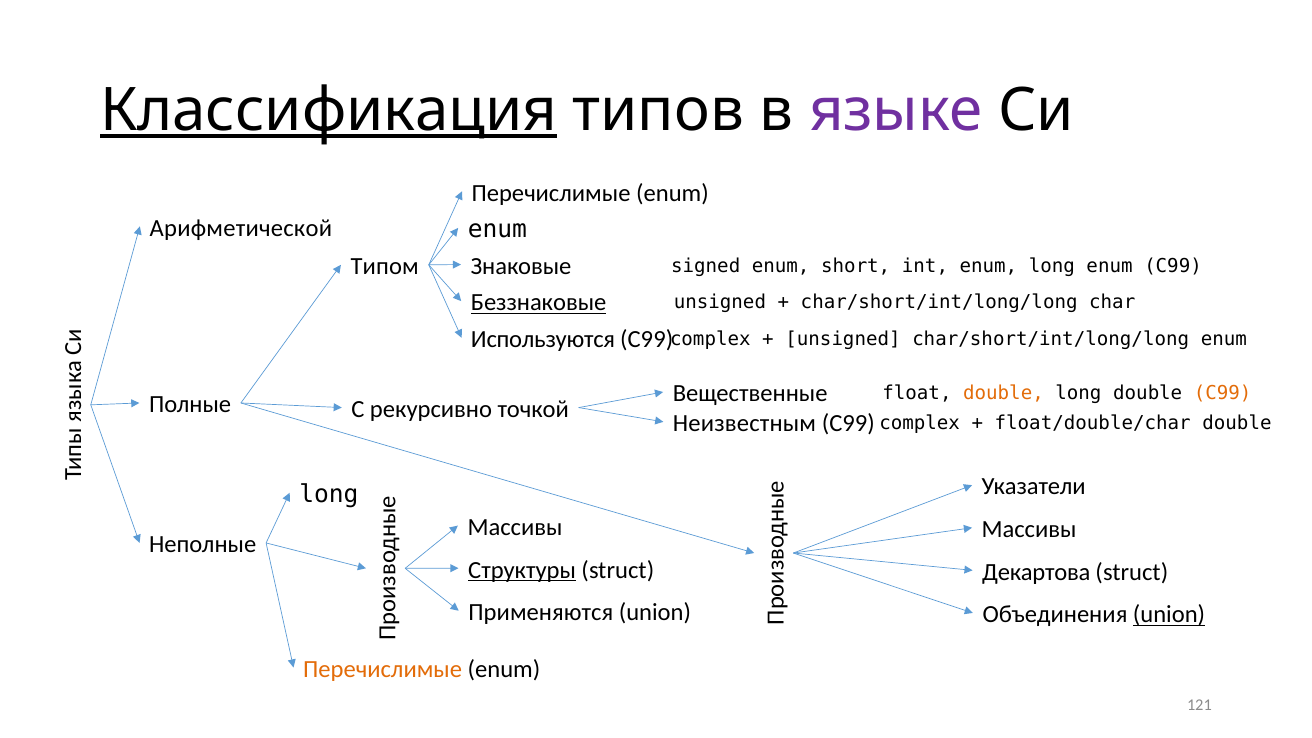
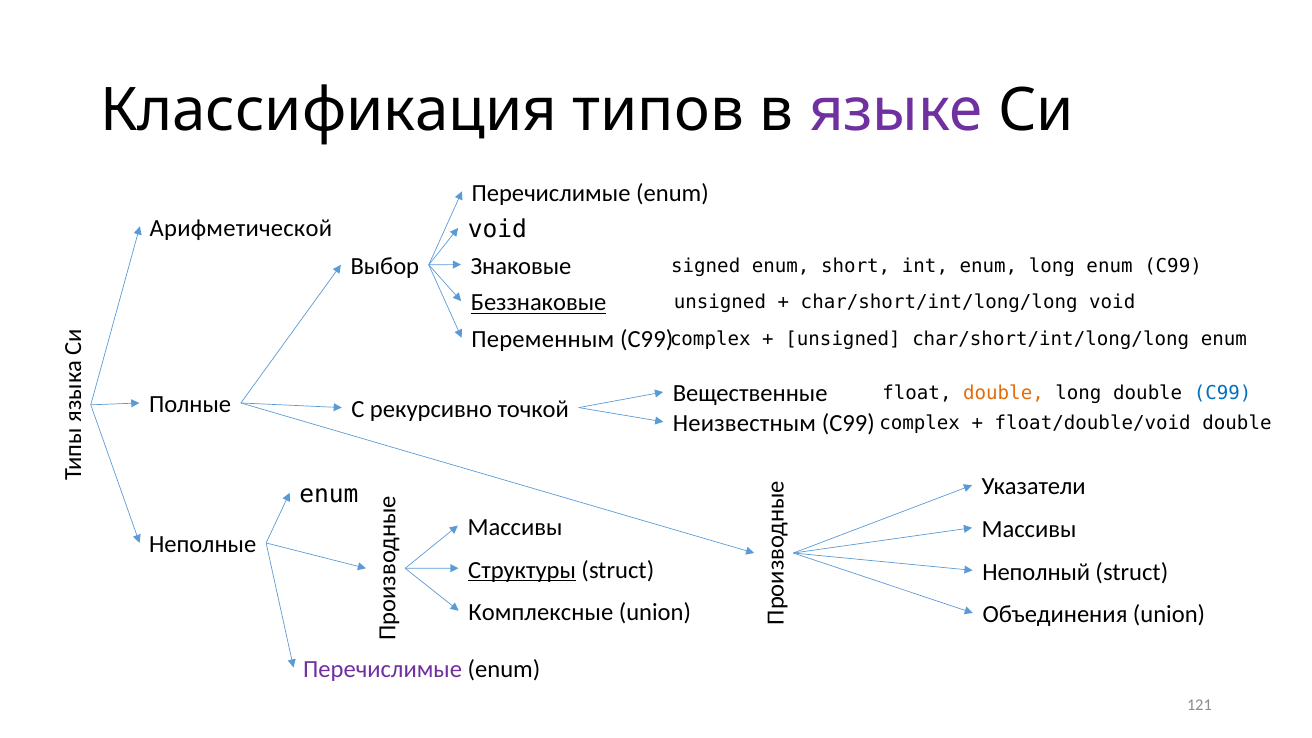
Классификация underline: present -> none (329, 110)
enum: enum -> void (497, 230)
Типом: Типом -> Выбор (385, 267)
char/short/int/long/long char: char -> void (1112, 303)
Используются: Используются -> Переменным (543, 339)
C99 colour: orange -> blue (1223, 393)
float/double/char: float/double/char -> float/double/void (1093, 423)
long: long -> enum (329, 494)
Декартова: Декартова -> Неполный (1036, 572)
Применяются: Применяются -> Комплексные (541, 612)
union underline: present -> none (1169, 615)
Перечислимые colour: orange -> purple (383, 669)
